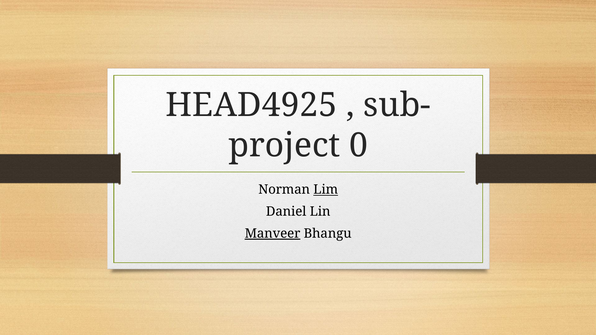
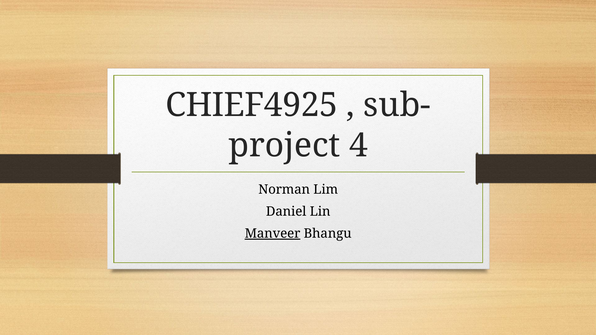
HEAD4925: HEAD4925 -> CHIEF4925 (252, 105)
0: 0 -> 4 (358, 146)
Lim underline: present -> none (326, 190)
